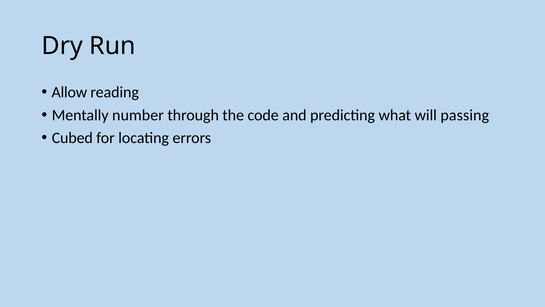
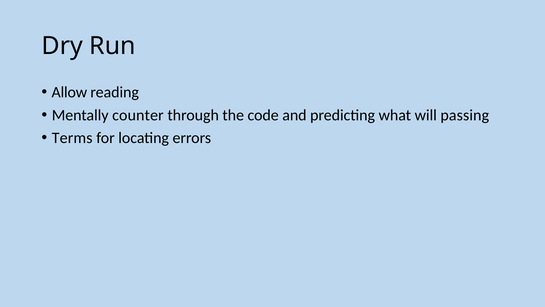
number: number -> counter (138, 115)
Cubed: Cubed -> Terms (72, 138)
